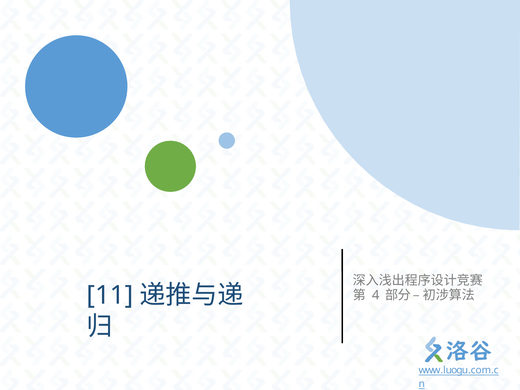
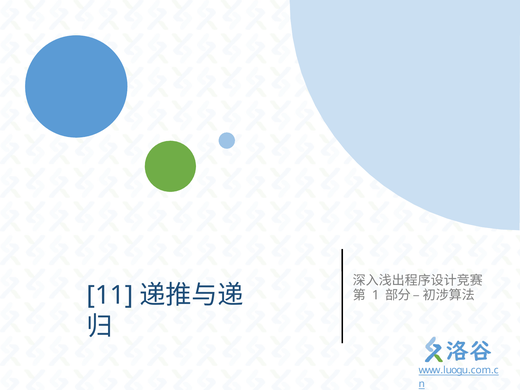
4: 4 -> 1 (376, 295)
